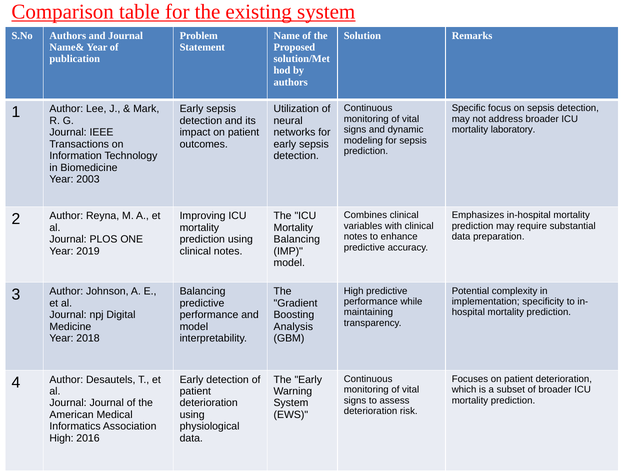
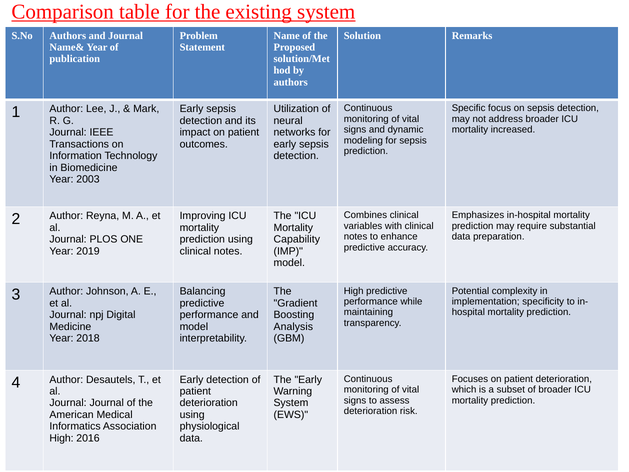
laboratory: laboratory -> increased (513, 130)
Balancing: Balancing -> Capability (297, 239)
